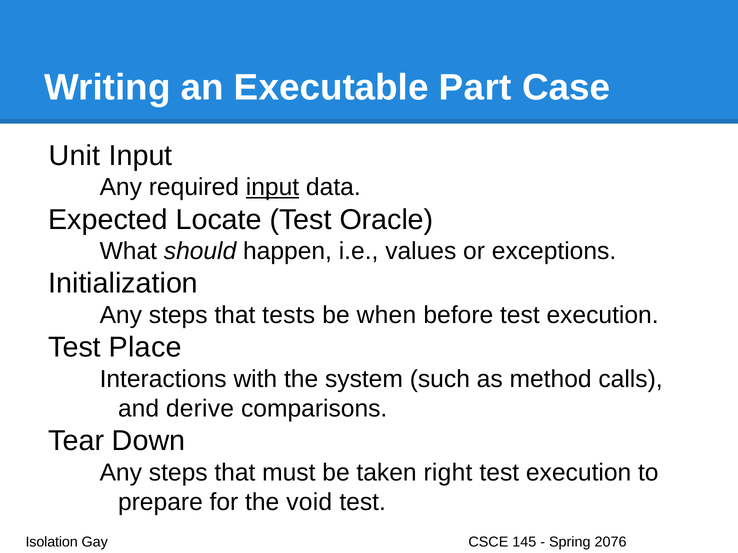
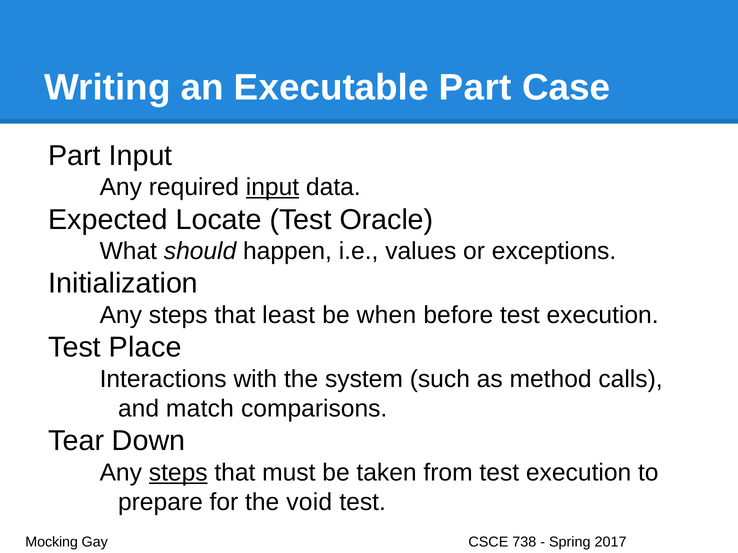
Unit: Unit -> Part (75, 156)
tests: tests -> least (289, 315)
derive: derive -> match (200, 409)
steps underline: none -> present (178, 473)
right: right -> from (448, 473)
Isolation: Isolation -> Mocking (52, 543)
145: 145 -> 738 (524, 543)
2076: 2076 -> 2017 (611, 543)
